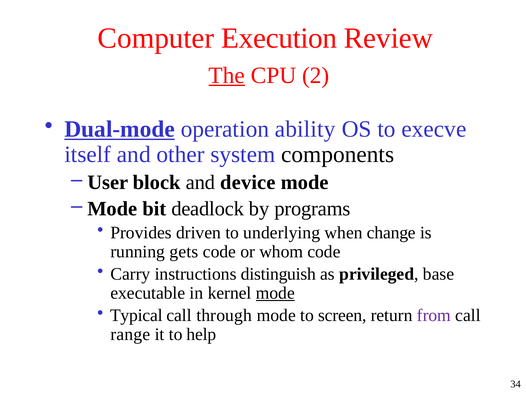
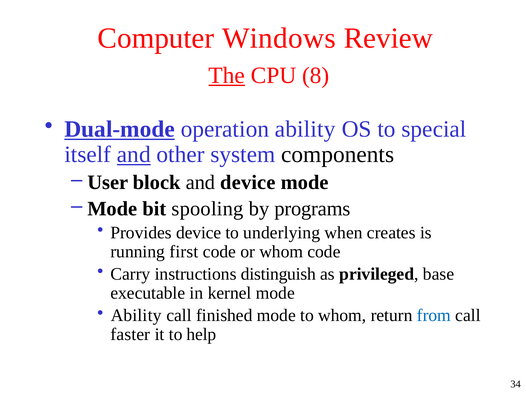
Execution: Execution -> Windows (279, 38)
2: 2 -> 8 (316, 75)
execve: execve -> special (434, 129)
and underline: none -> present (134, 154)
deadlock: deadlock -> spooling (207, 208)
Provides driven: driven -> device (199, 232)
change: change -> creates (391, 232)
gets: gets -> first (184, 251)
mode underline: present -> none (275, 293)
Typical: Typical -> Ability (136, 315)
through: through -> finished (224, 315)
to screen: screen -> whom (342, 315)
from colour: purple -> blue (434, 315)
range: range -> faster (130, 334)
